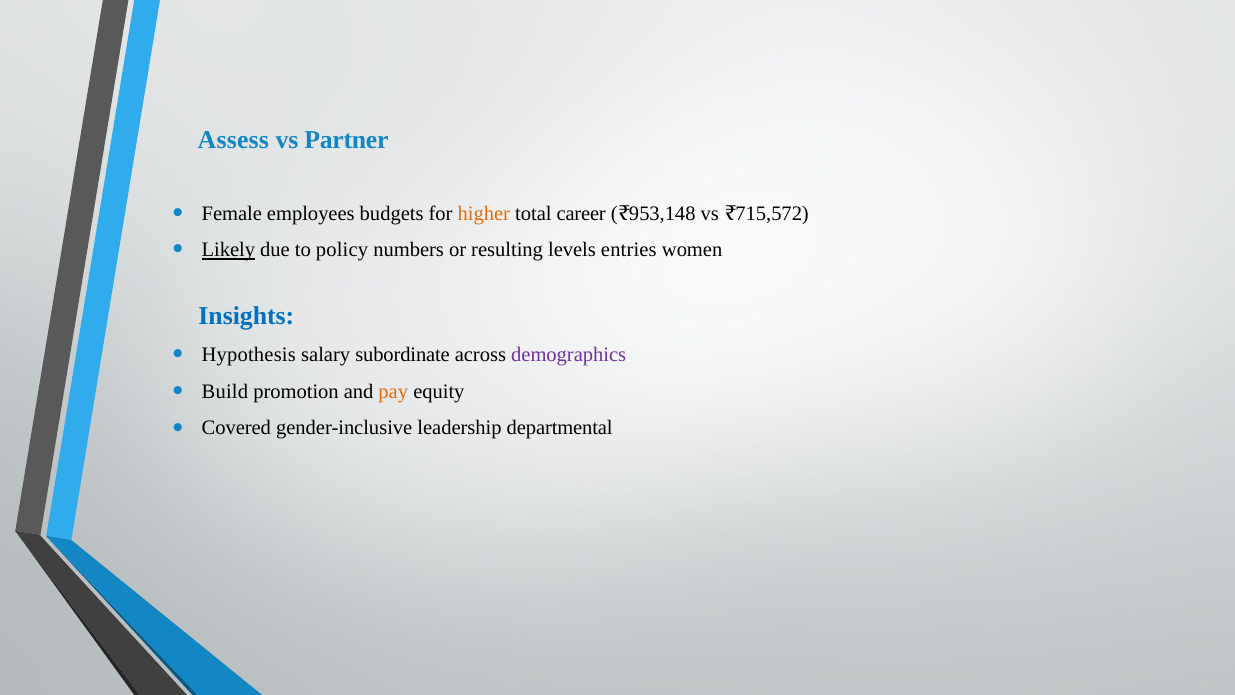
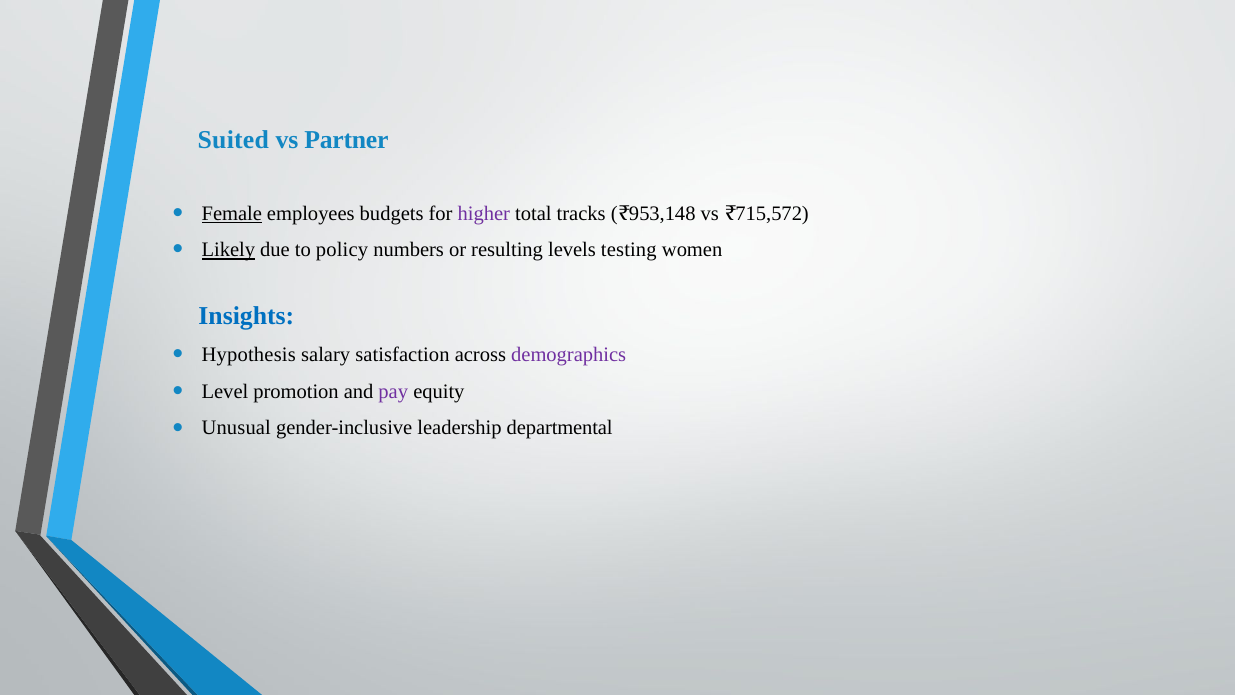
Assess: Assess -> Suited (233, 140)
Female underline: none -> present (232, 213)
higher colour: orange -> purple (484, 213)
career: career -> tracks (581, 213)
entries: entries -> testing (629, 250)
subordinate: subordinate -> satisfaction (402, 355)
Build: Build -> Level (225, 391)
pay colour: orange -> purple (393, 391)
Covered: Covered -> Unusual (236, 428)
